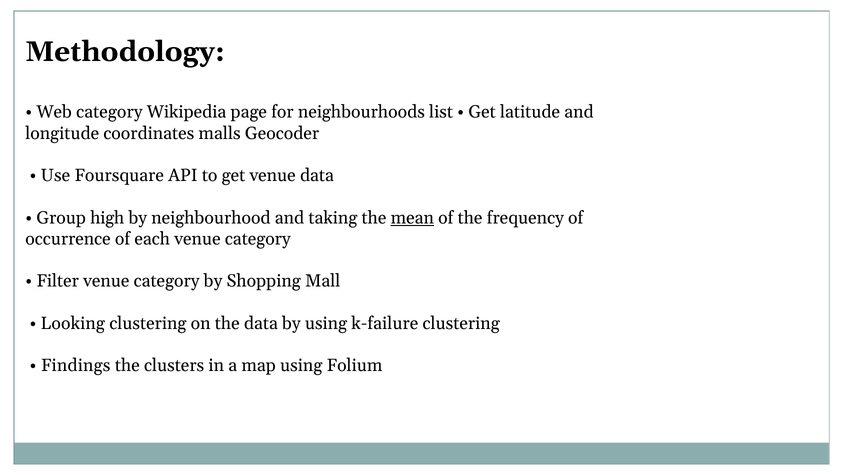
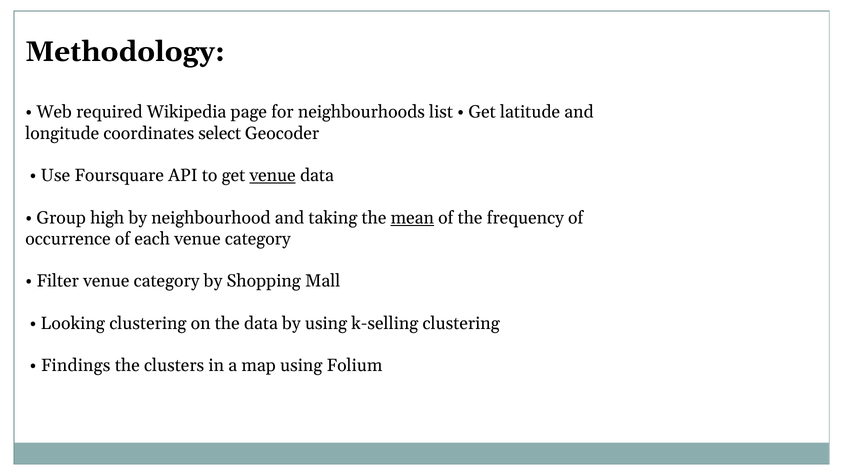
Web category: category -> required (109, 112)
malls: malls -> select (220, 133)
venue underline: none -> present (273, 175)
k-failure: k-failure -> k-selling (385, 323)
